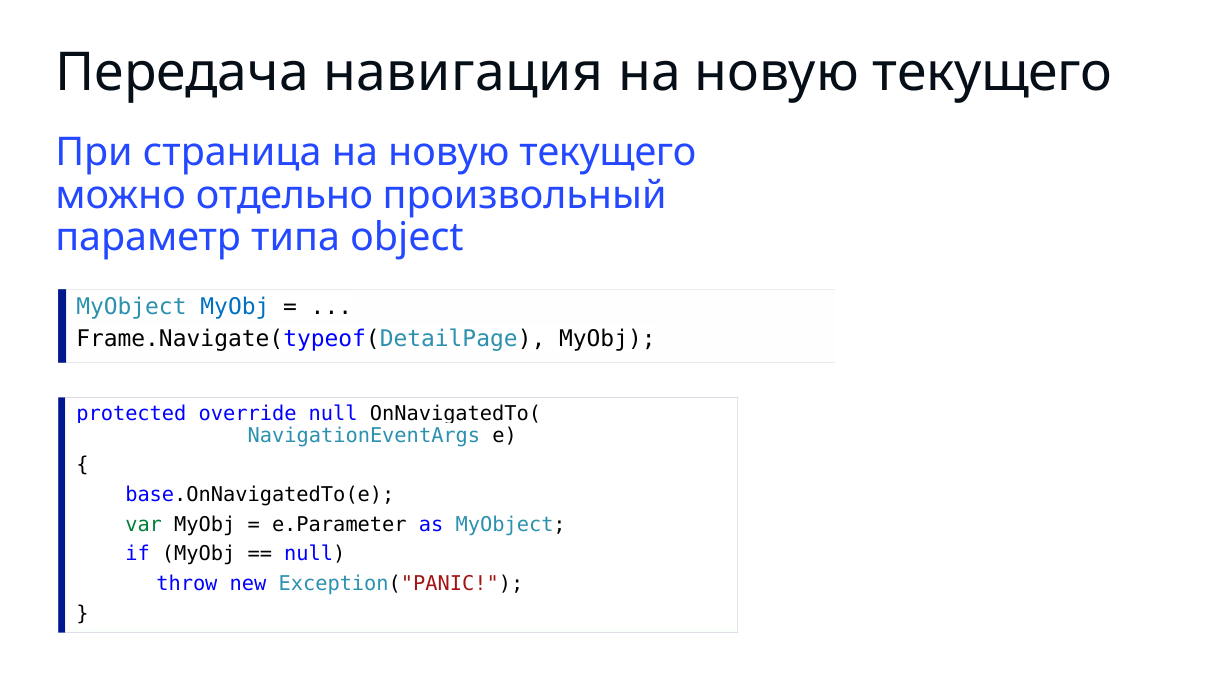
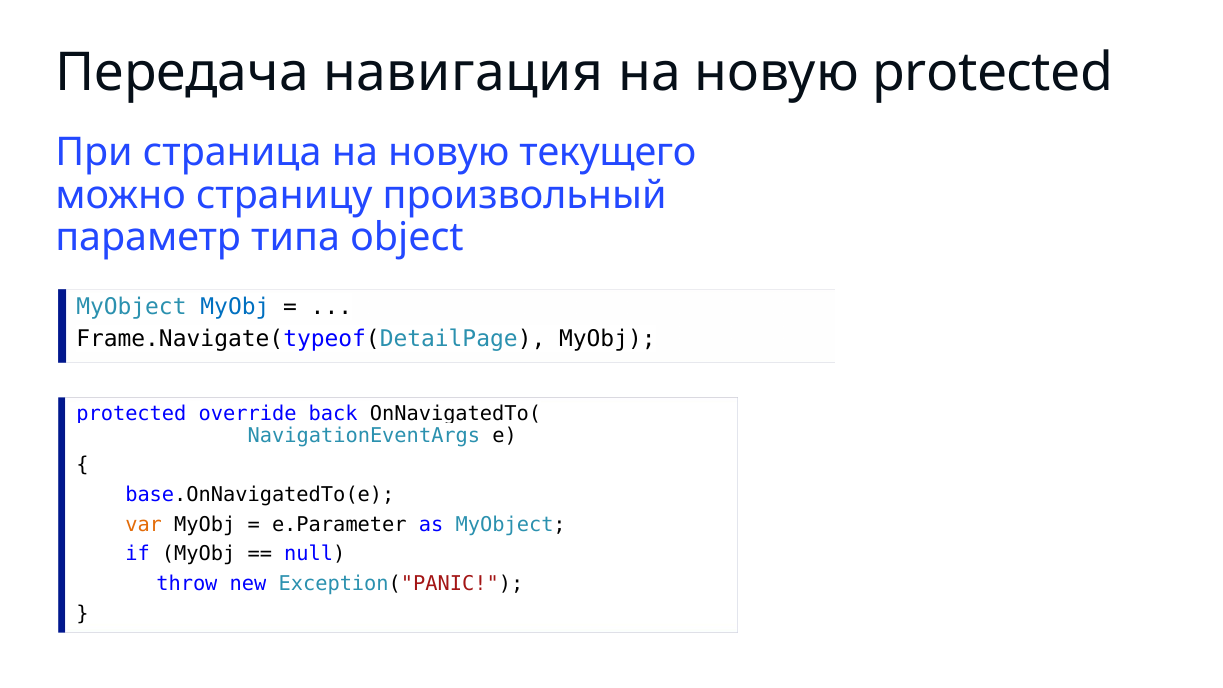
текущего: текущего -> protected (993, 73)
отдельно: отдельно -> страницу (284, 195)
override null: null -> back (333, 414)
var colour: green -> orange (144, 524)
